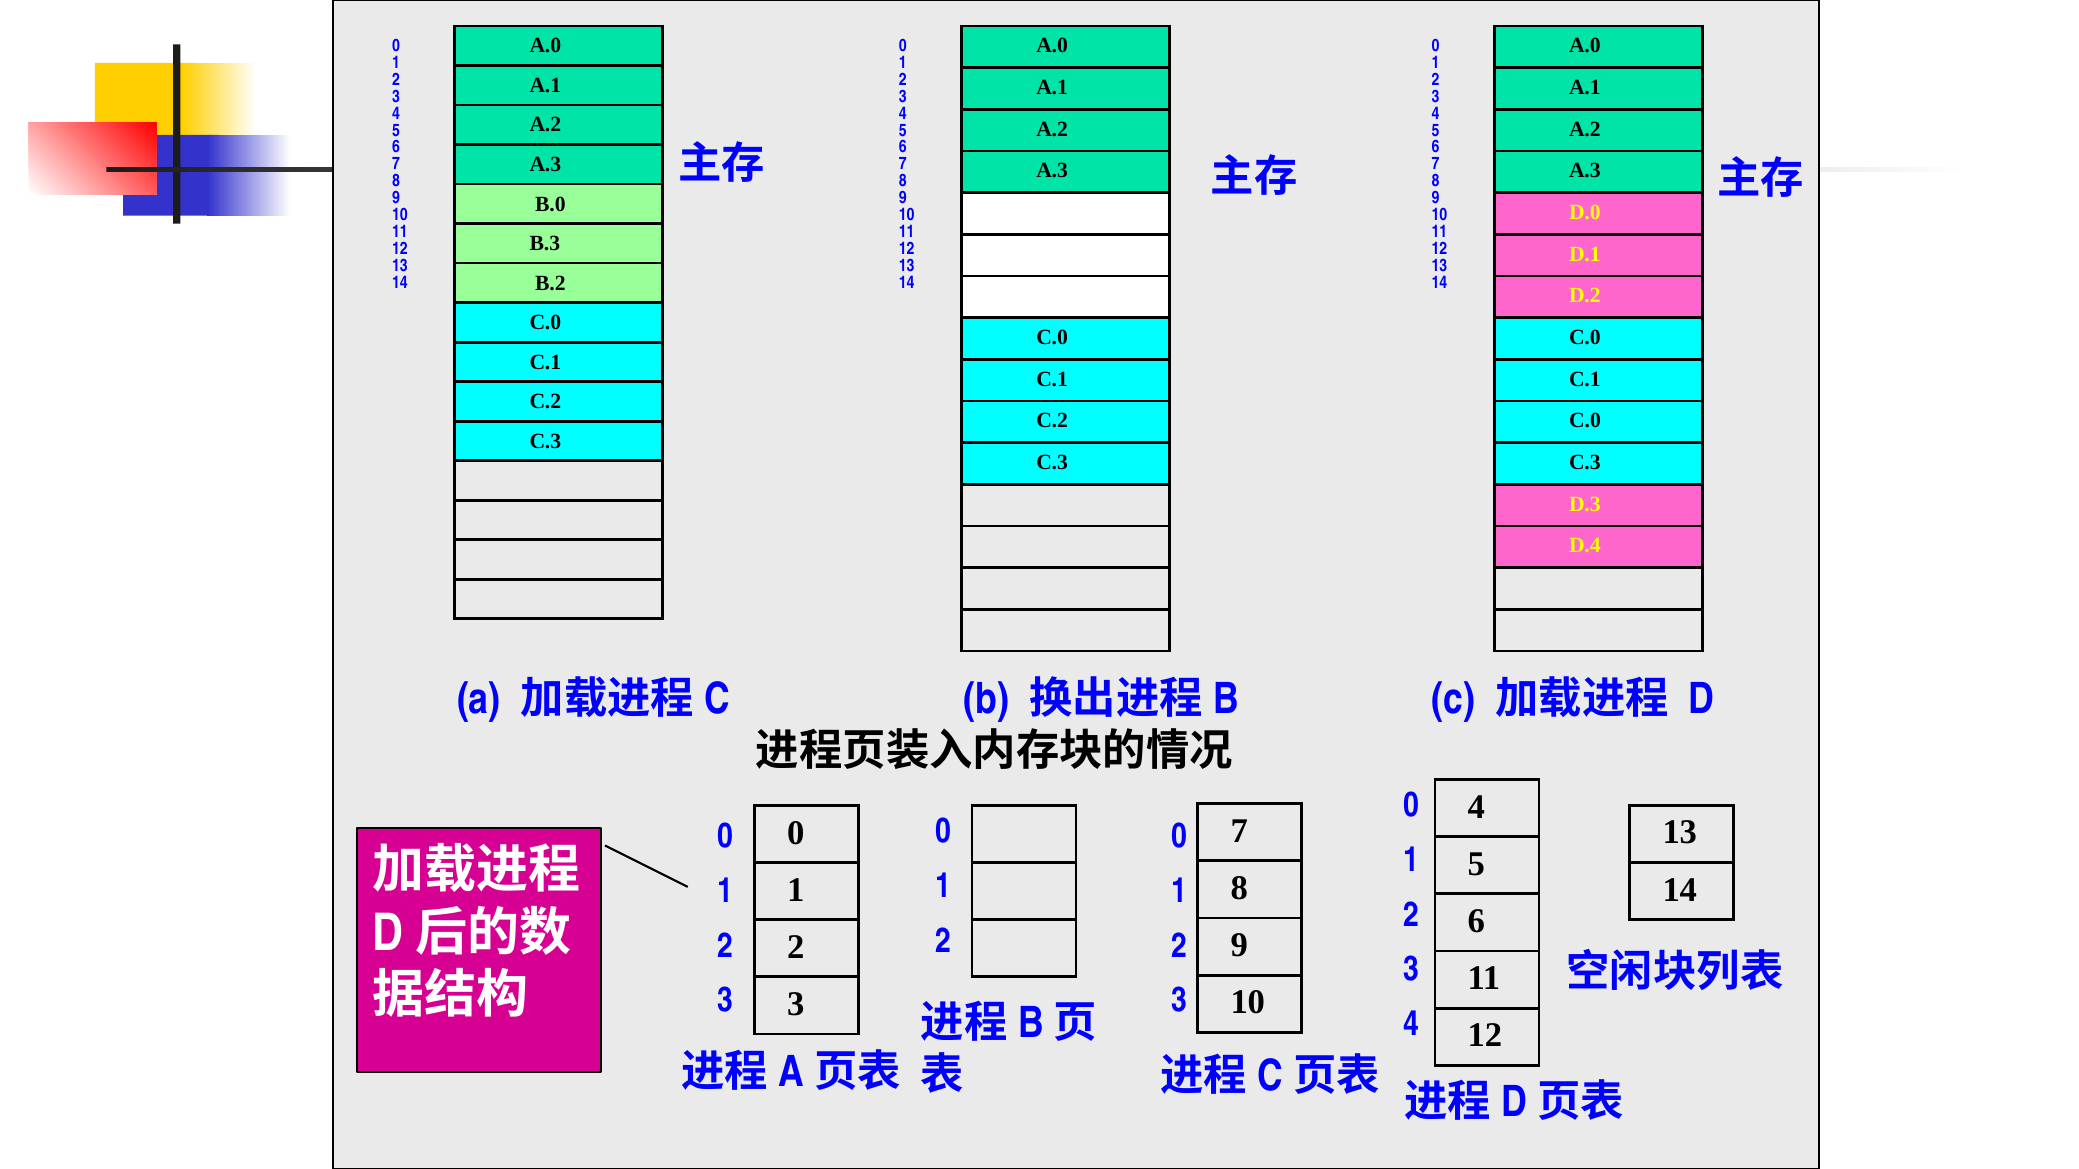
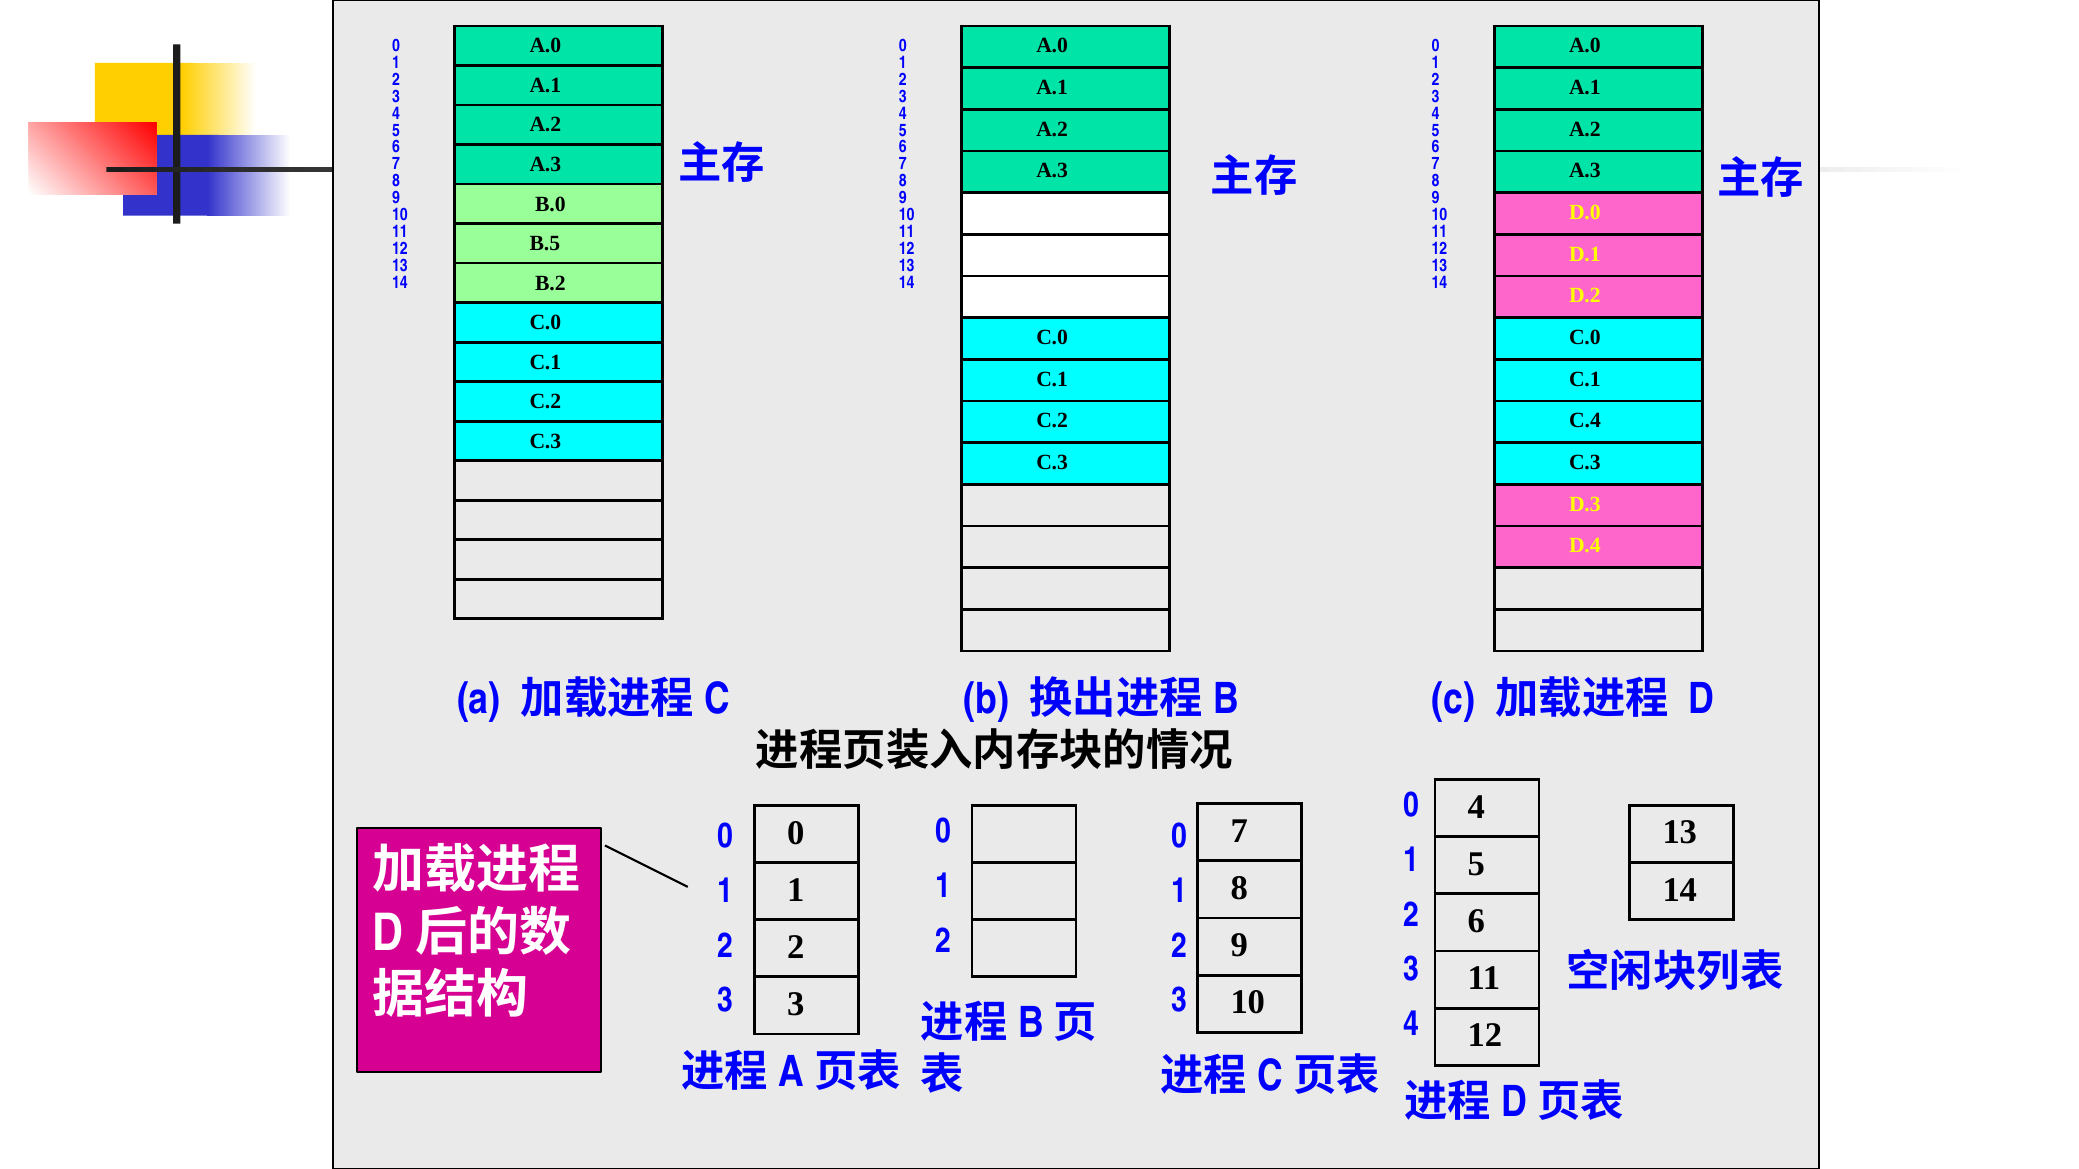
B.3: B.3 -> B.5 (545, 243)
C.0: C.0 -> C.4 (1585, 421)
